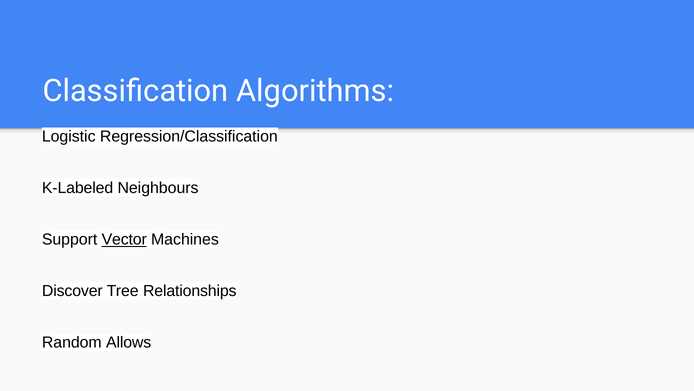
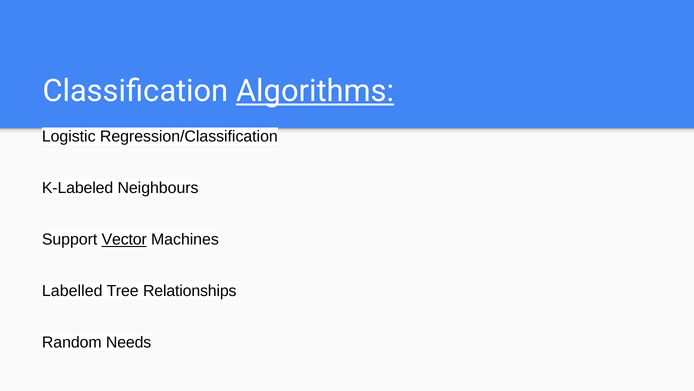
Algorithms underline: none -> present (315, 91)
Discover: Discover -> Labelled (72, 290)
Allows: Allows -> Needs (129, 342)
